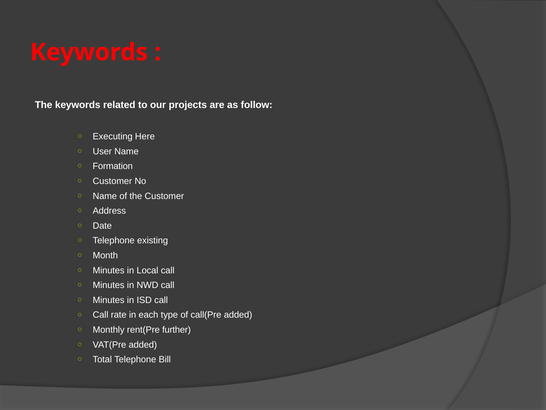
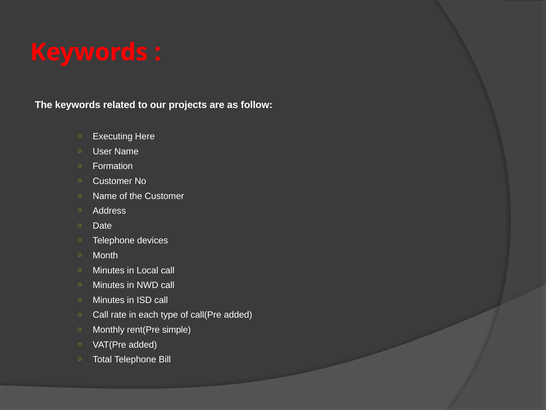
existing: existing -> devices (153, 240)
further: further -> simple (177, 329)
